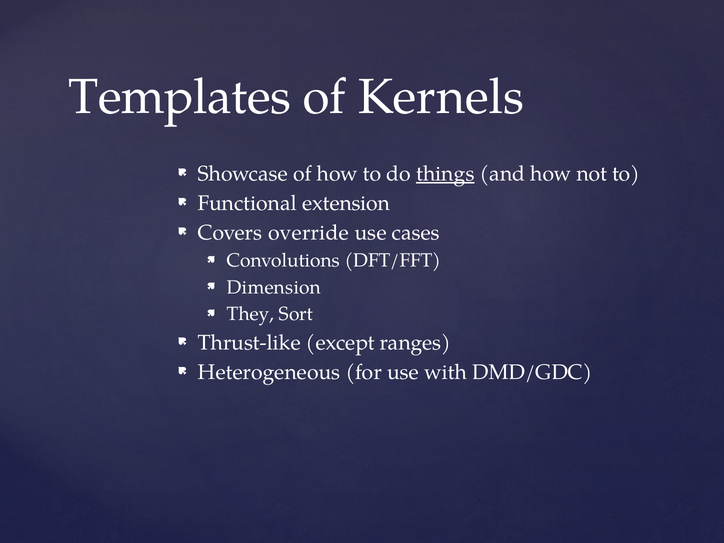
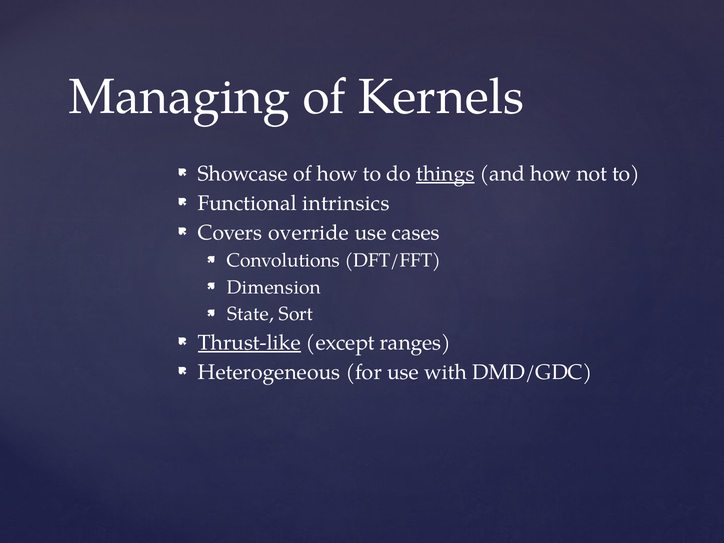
Templates: Templates -> Managing (180, 97)
extension: extension -> intrinsics (346, 203)
They: They -> State (250, 314)
Thrust-like underline: none -> present (249, 343)
